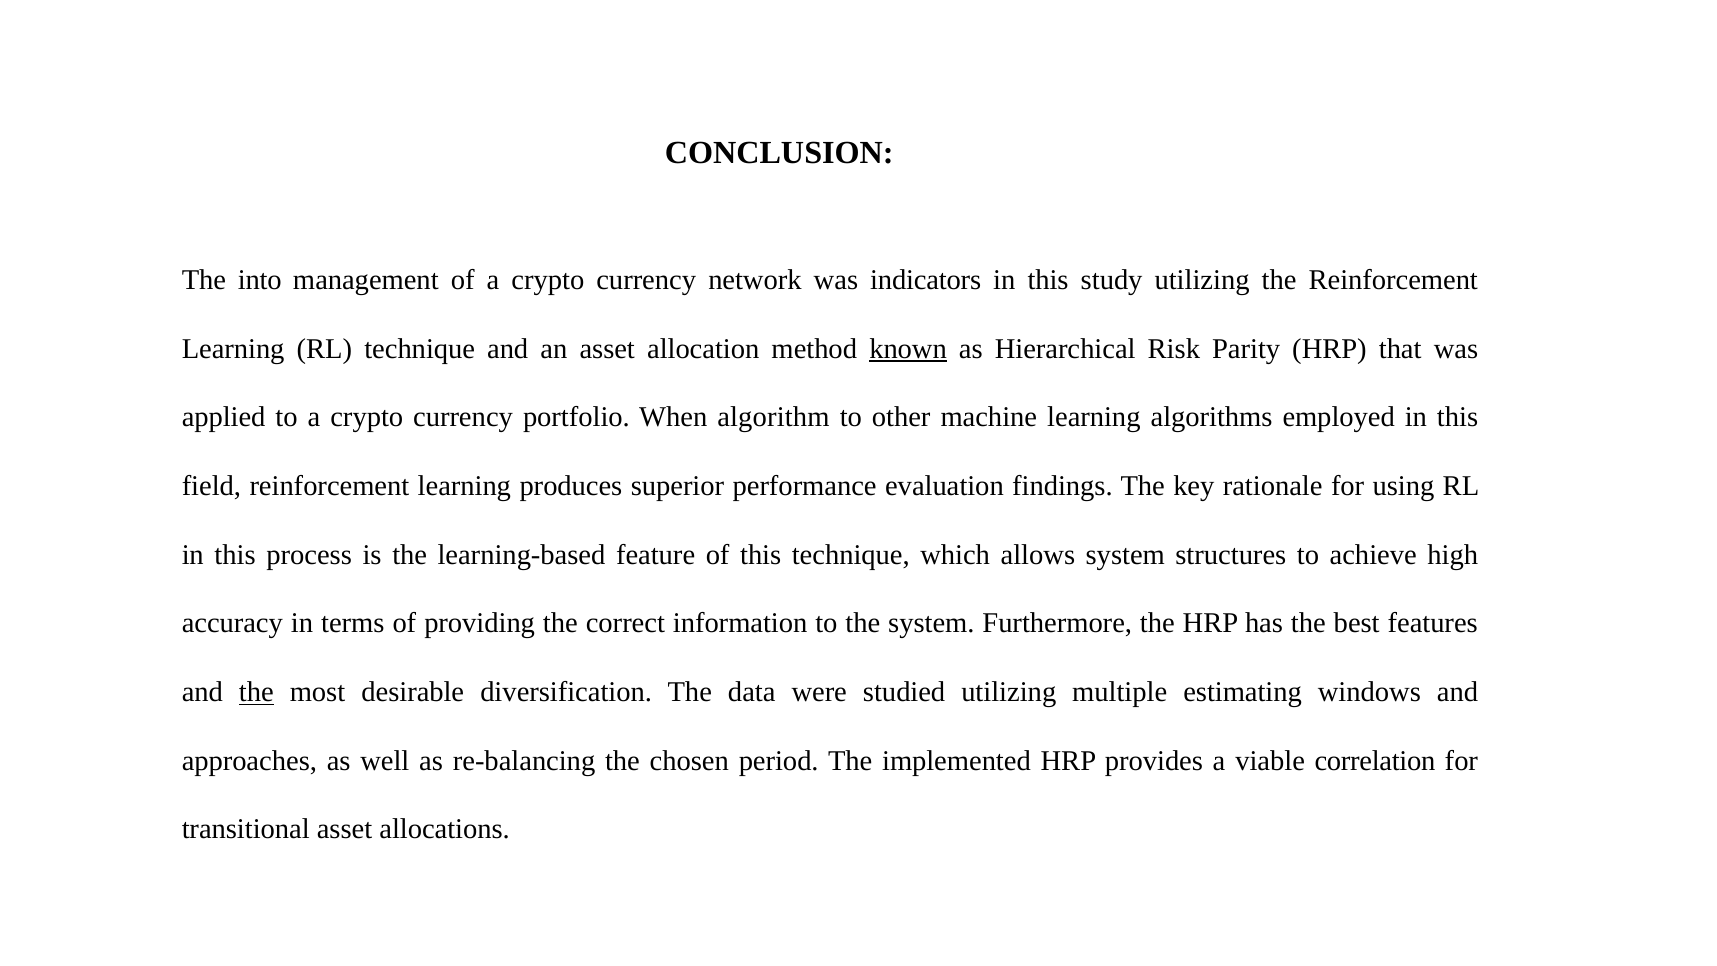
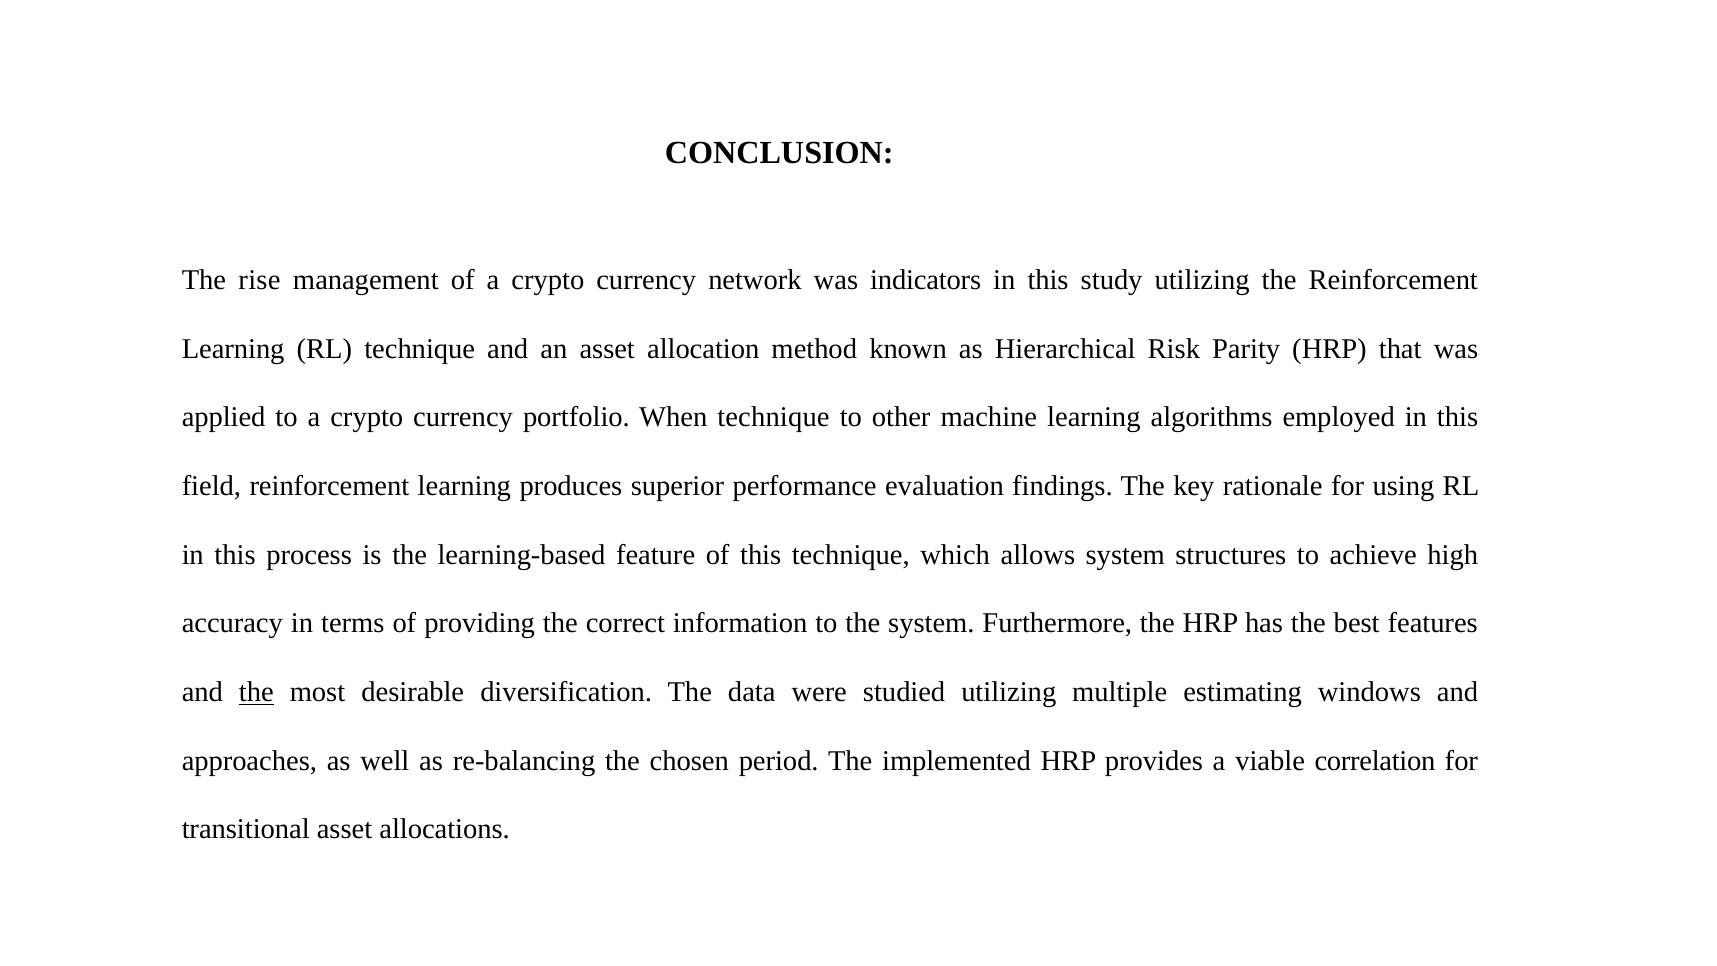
into: into -> rise (259, 280)
known underline: present -> none (908, 349)
When algorithm: algorithm -> technique (773, 417)
